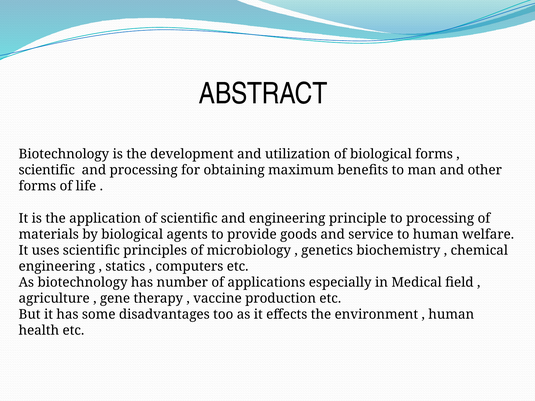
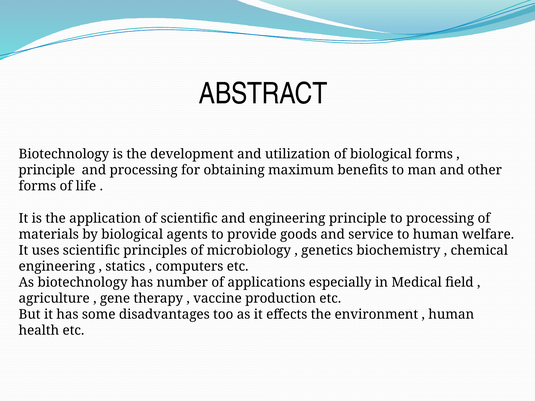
scientific: scientific -> principle (47, 170)
